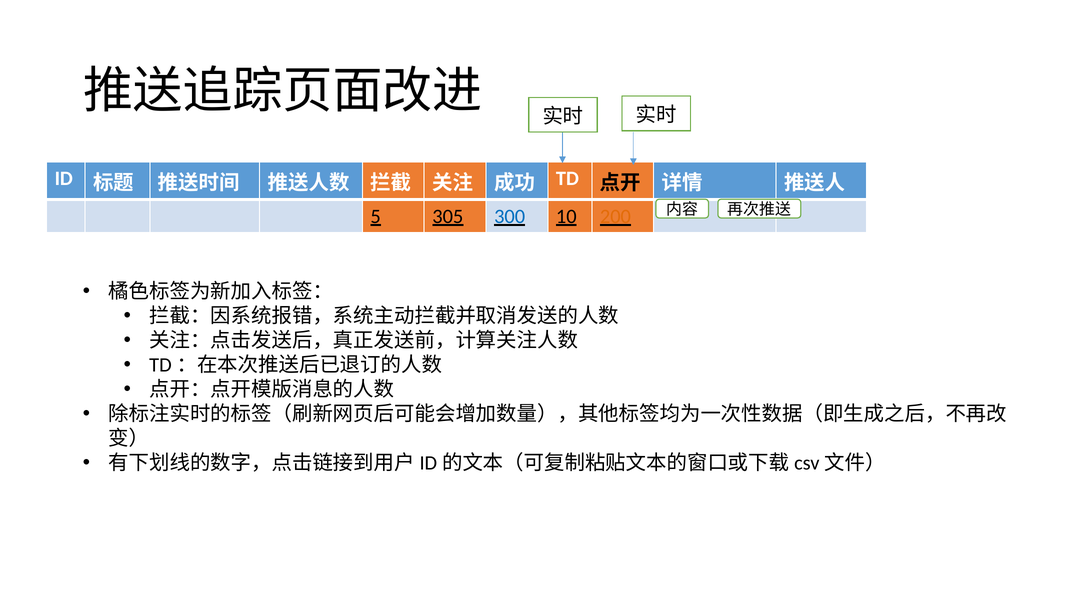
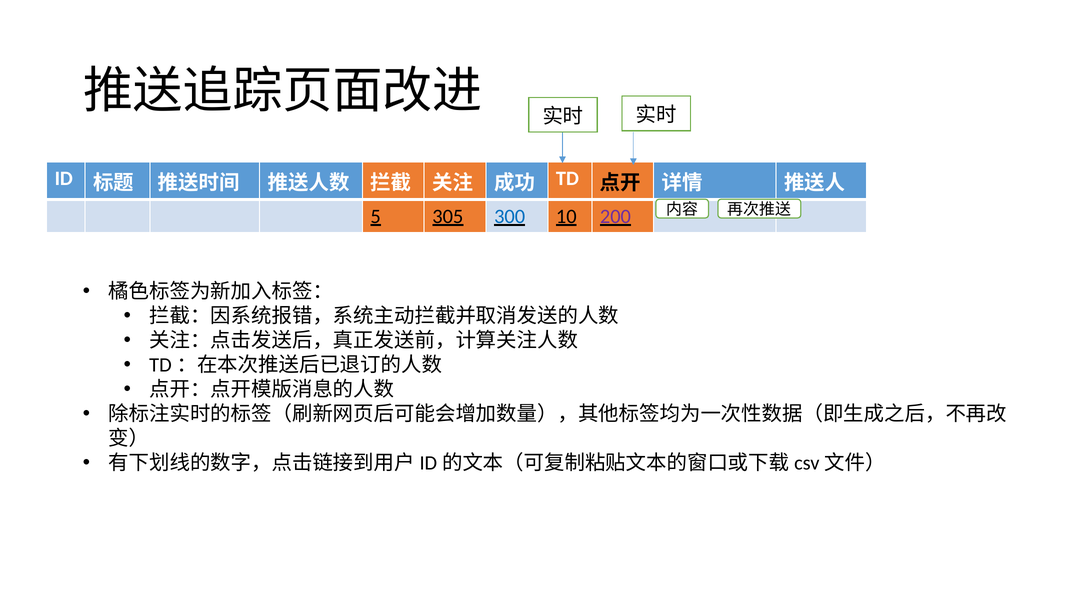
200 colour: orange -> purple (615, 216)
